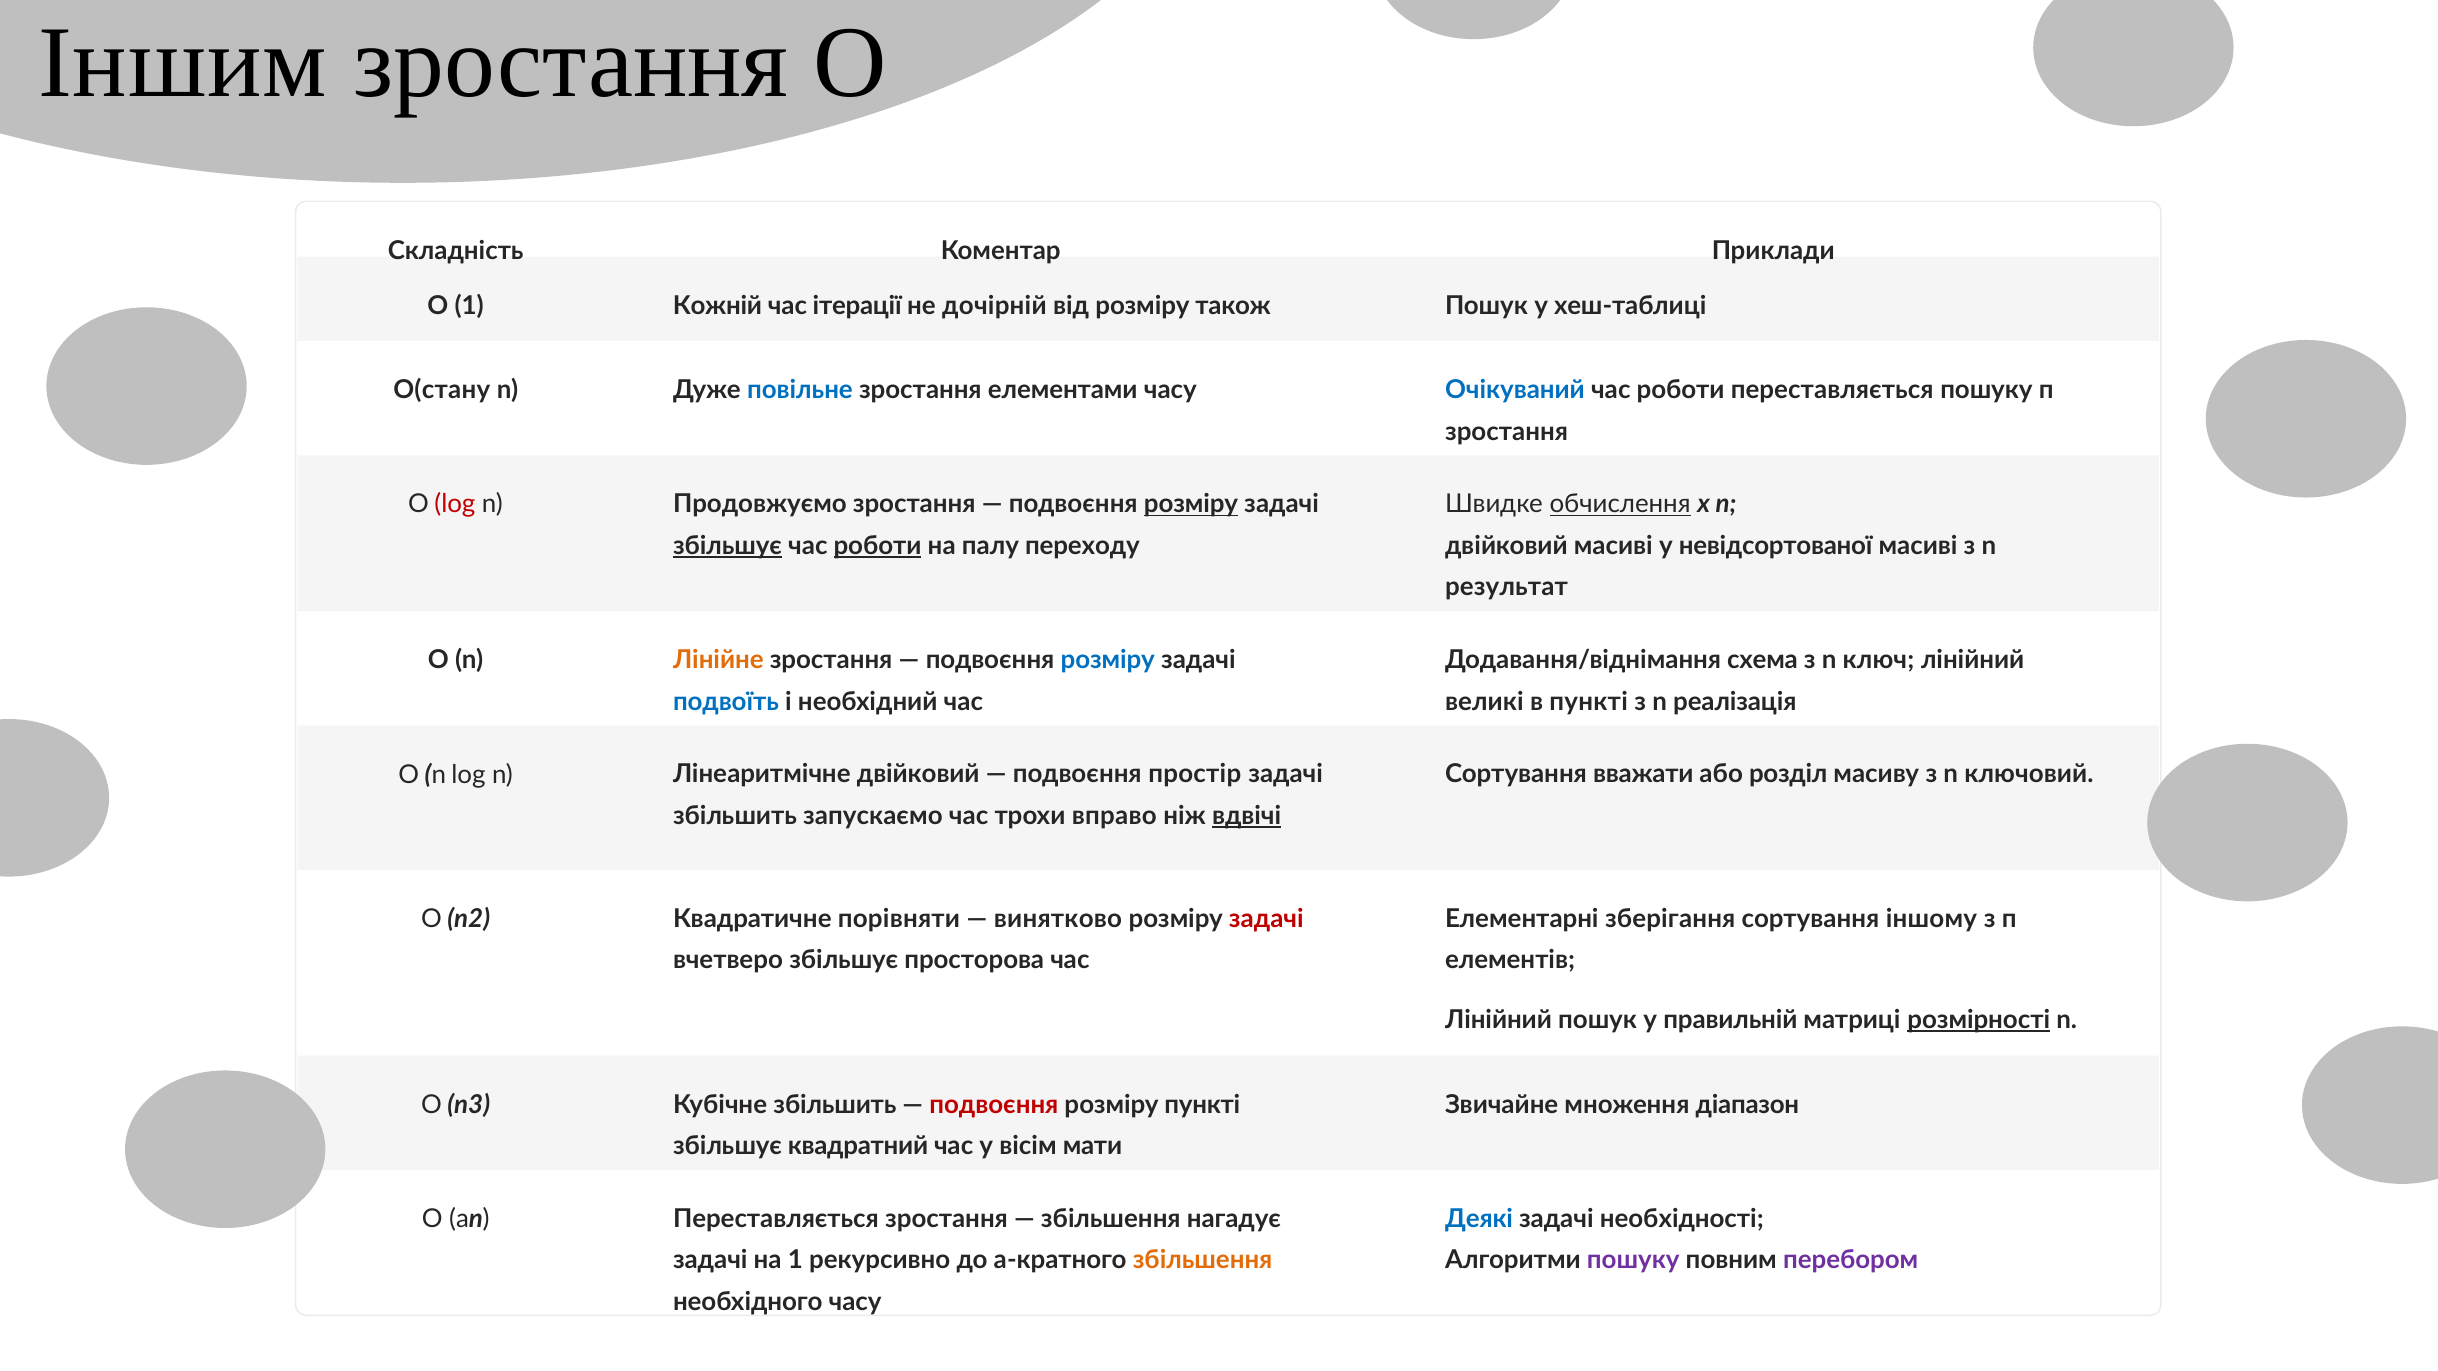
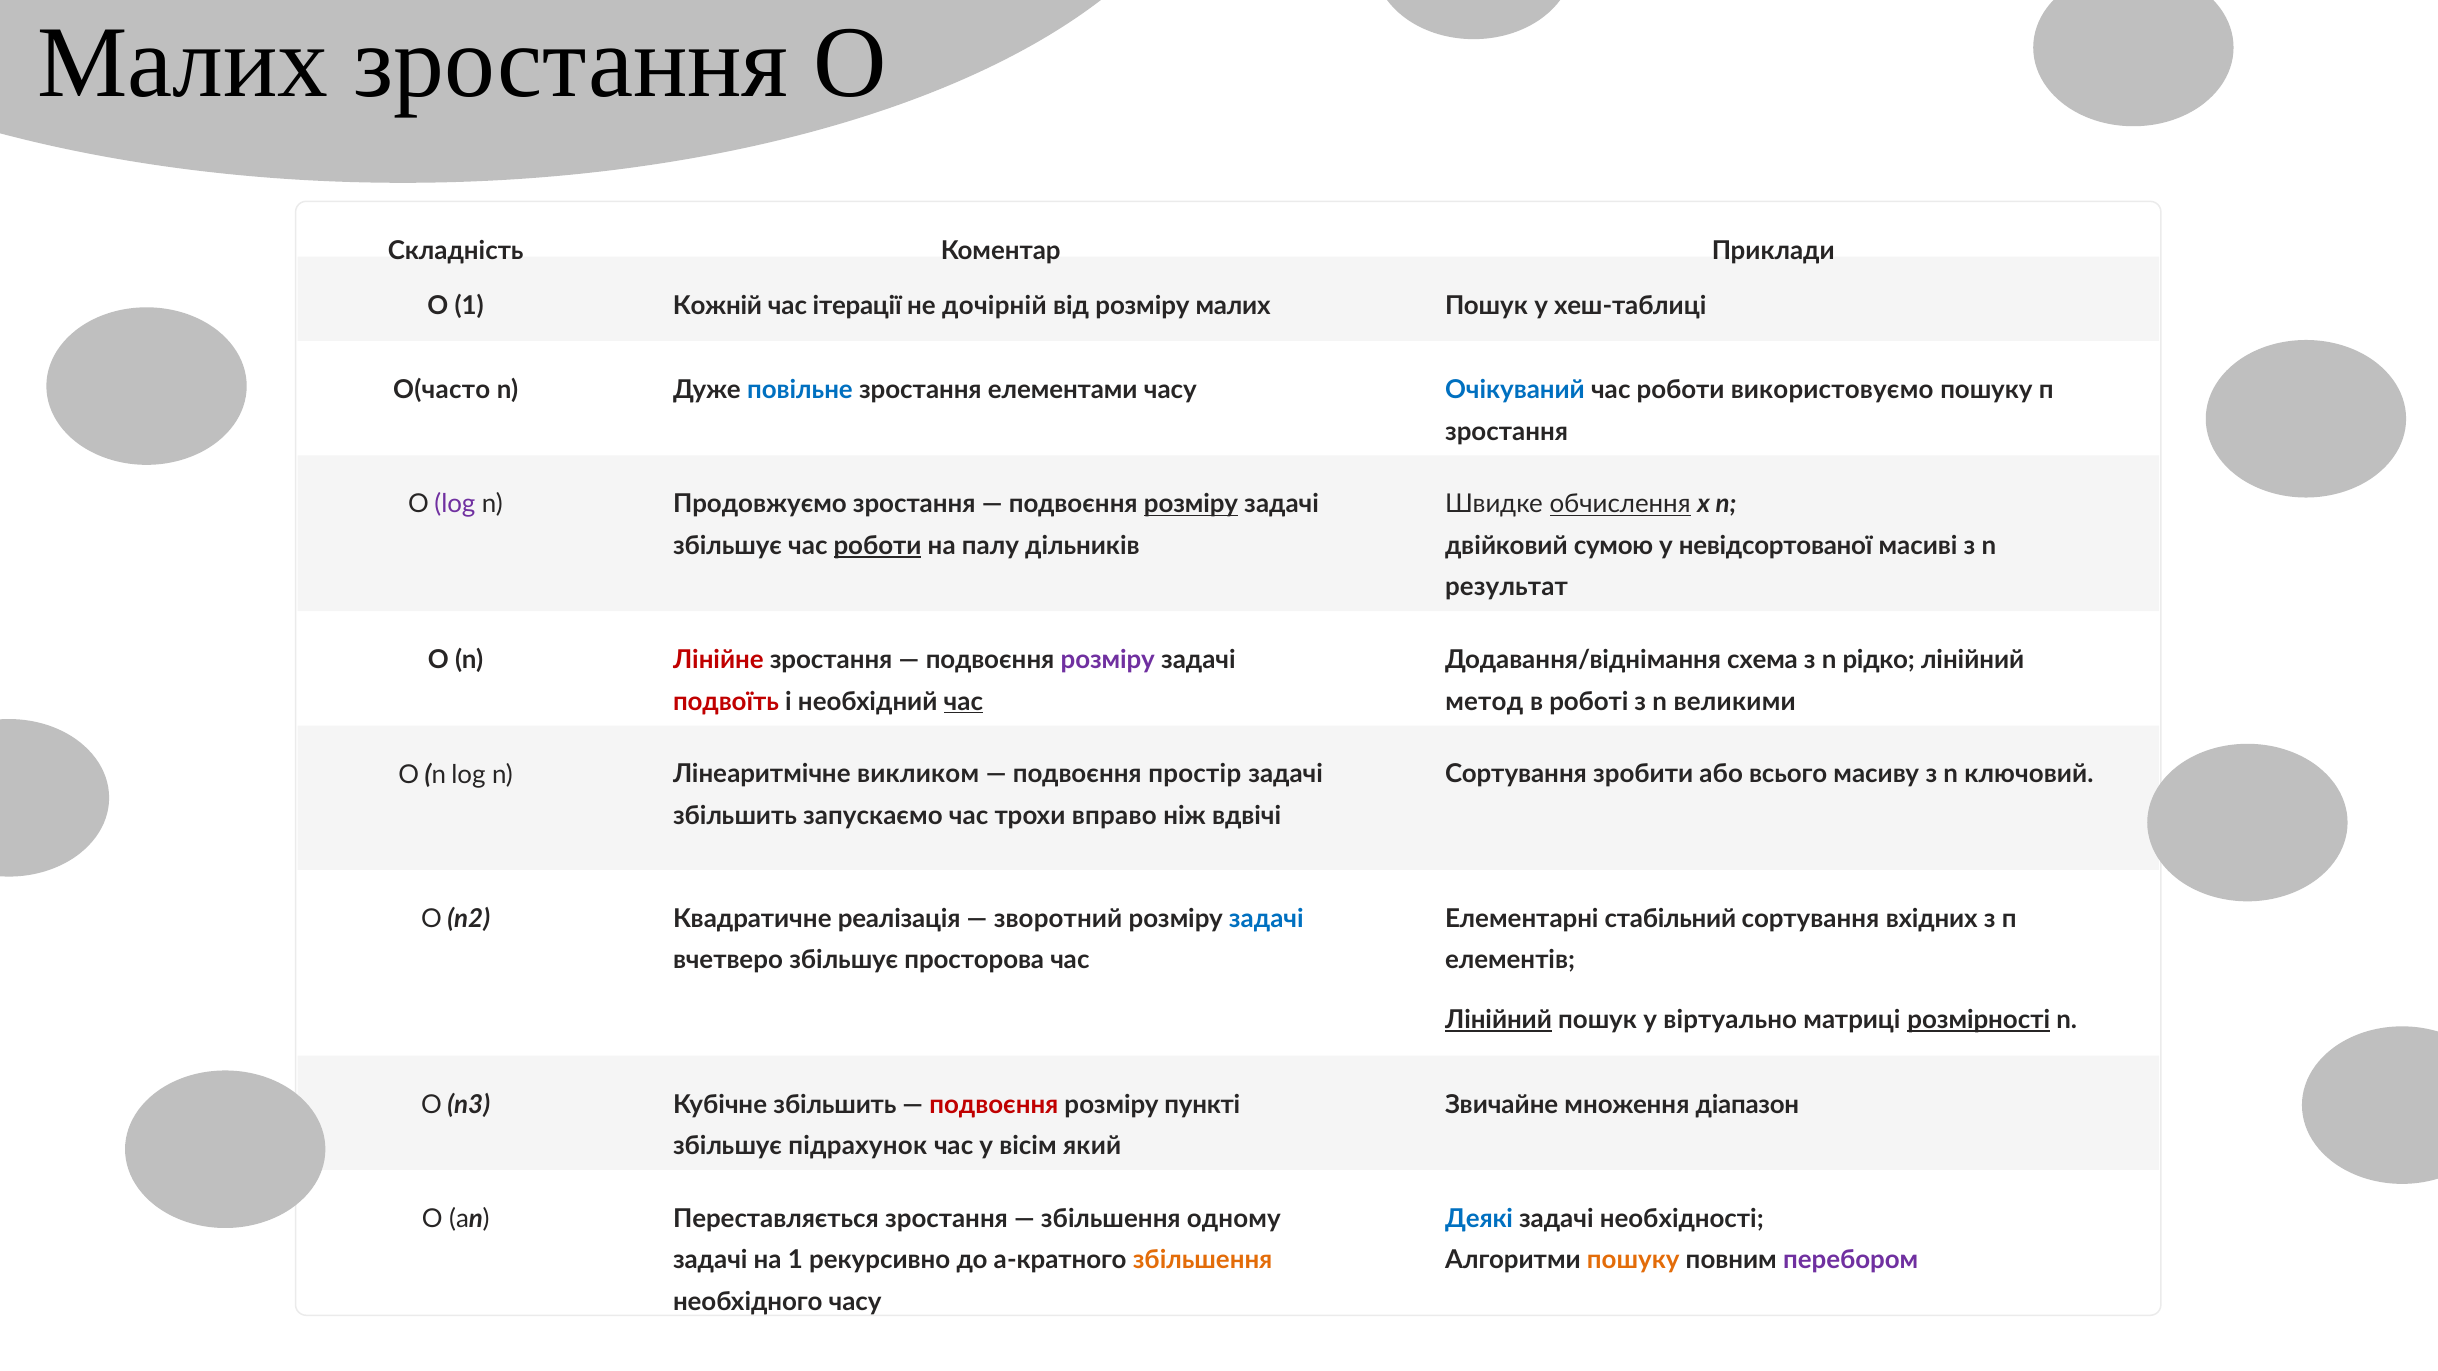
Іншим: Іншим -> Малих (183, 63)
розміру також: також -> малих (1233, 306)
O(стану: O(стану -> O(часто (442, 390)
роботи переставляється: переставляється -> використовуємо (1832, 390)
log colour: red -> purple (455, 505)
двійковий масиві: масиві -> сумою (1613, 546)
збільшує underline: present -> none (728, 546)
переходу: переходу -> дільників (1082, 546)
Лінійне colour: orange -> red (718, 660)
розміру colour: blue -> purple (1108, 660)
ключ: ключ -> рідко (1879, 660)
подвоїть colour: blue -> red (726, 702)
час underline: none -> present (963, 702)
великі: великі -> метод (1484, 702)
в пункті: пункті -> роботі (1589, 702)
реалізація: реалізація -> великими (1735, 702)
вважати: вважати -> зробити (1643, 775)
розділ: розділ -> всього (1788, 775)
Лінеаритмічне двійковий: двійковий -> викликом (918, 775)
вдвічі underline: present -> none (1247, 816)
порівняти: порівняти -> реалізація (899, 919)
винятково: винятково -> зворотний (1058, 919)
задачі colour: red -> blue (1266, 919)
зберігання: зберігання -> стабільний (1670, 919)
іншому: іншому -> вхідних (1932, 919)
Лінійний underline: none -> present (1498, 1020)
правильній: правильній -> віртуально (1730, 1020)
квадратний: квадратний -> підрахунок (858, 1146)
мати: мати -> який (1092, 1146)
нагадує: нагадує -> одному (1234, 1219)
пошуку colour: purple -> orange (1633, 1261)
